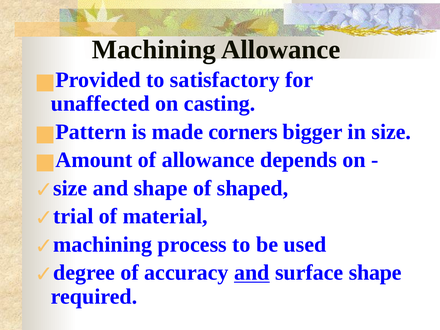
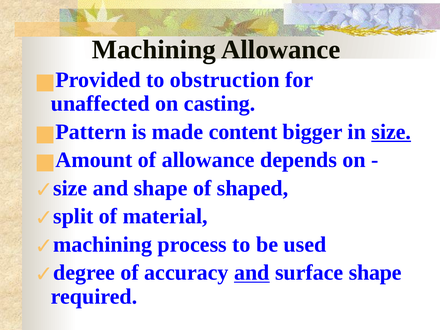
satisfactory: satisfactory -> obstruction (225, 80)
corners: corners -> content (243, 132)
size underline: none -> present (391, 132)
trial: trial -> split (73, 216)
